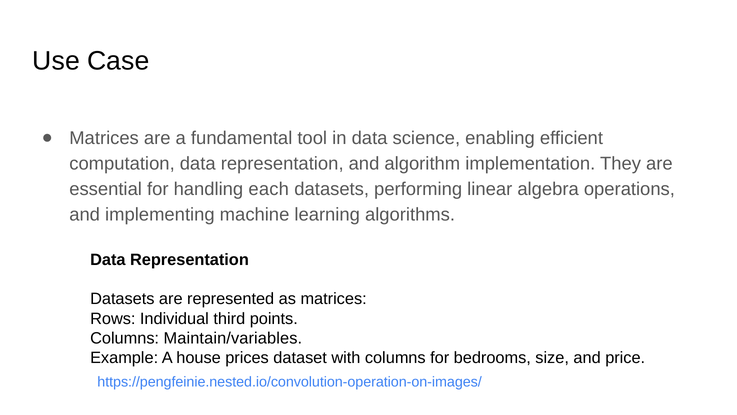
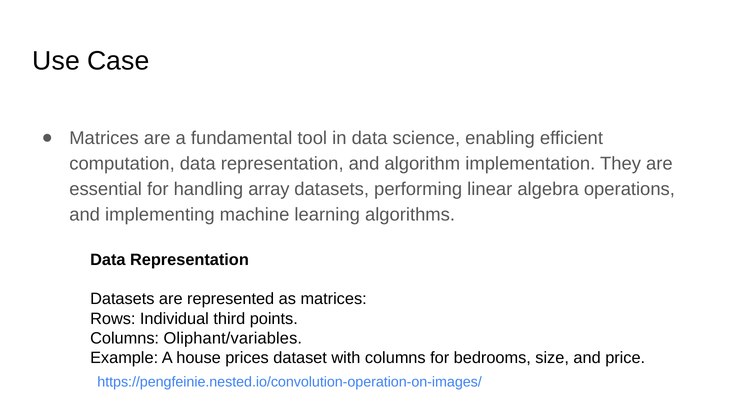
each: each -> array (269, 189)
Maintain/variables: Maintain/variables -> Oliphant/variables (233, 338)
